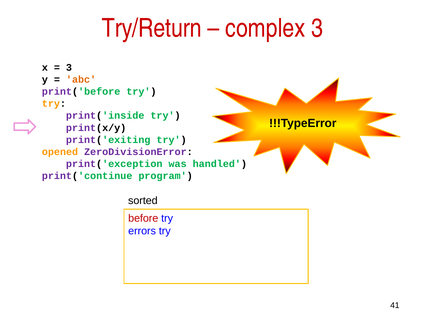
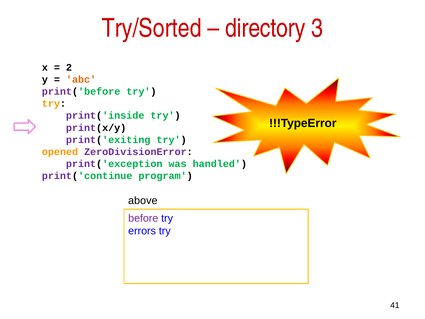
Try/Return: Try/Return -> Try/Sorted (152, 28)
complex: complex -> directory (265, 28)
3: 3 -> 2 (69, 67)
sorted: sorted -> above (143, 200)
before colour: red -> purple (143, 218)
